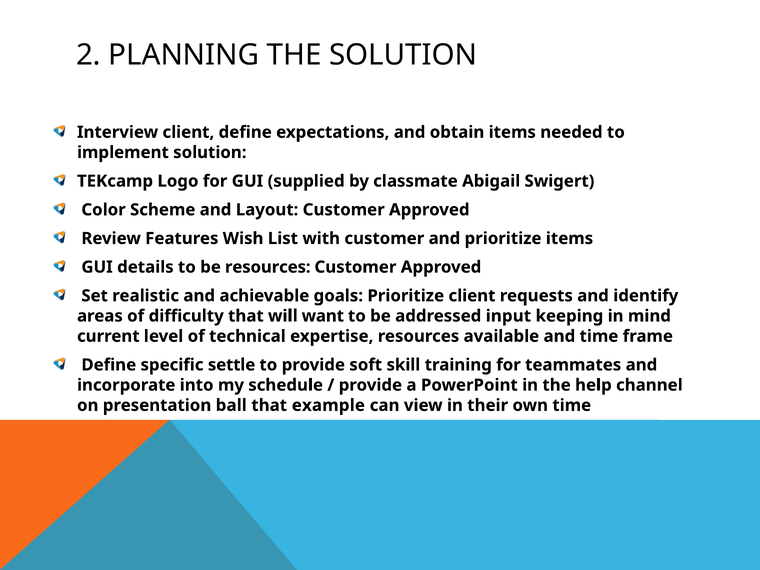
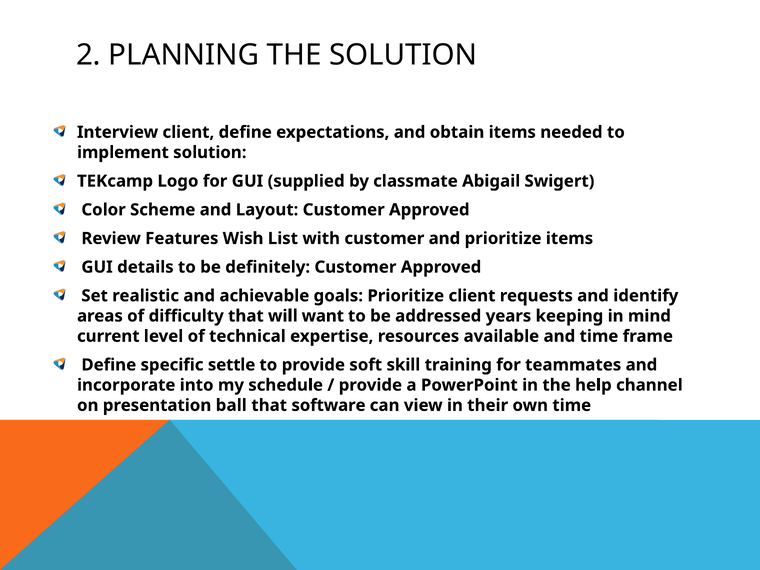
be resources: resources -> definitely (268, 267)
input: input -> years (508, 316)
example: example -> software (328, 405)
